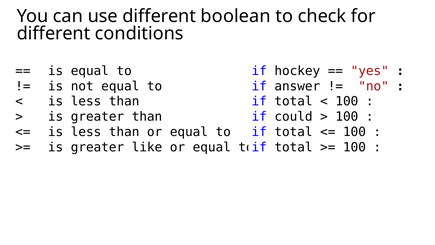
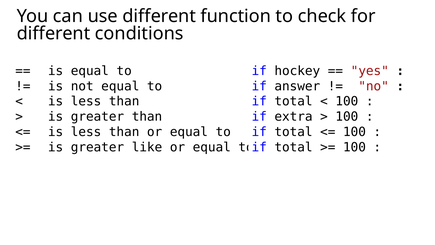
boolean: boolean -> function (236, 16)
could: could -> extra (294, 117)
